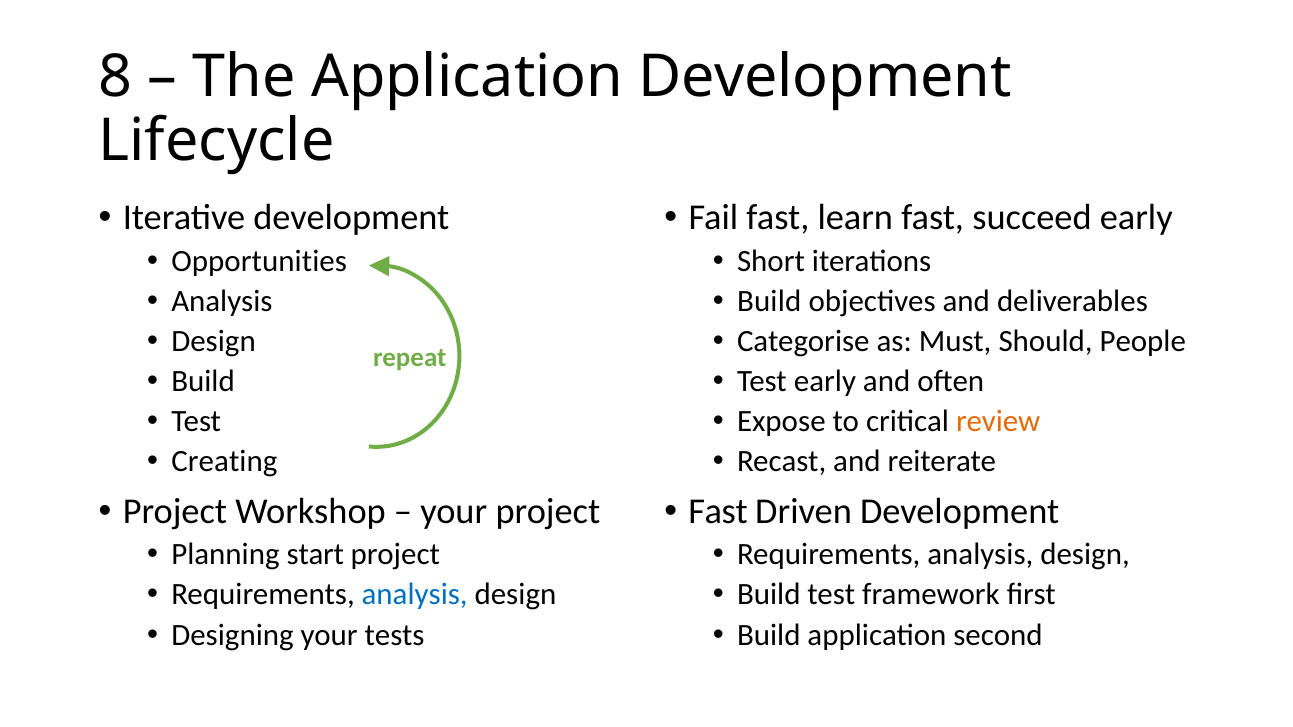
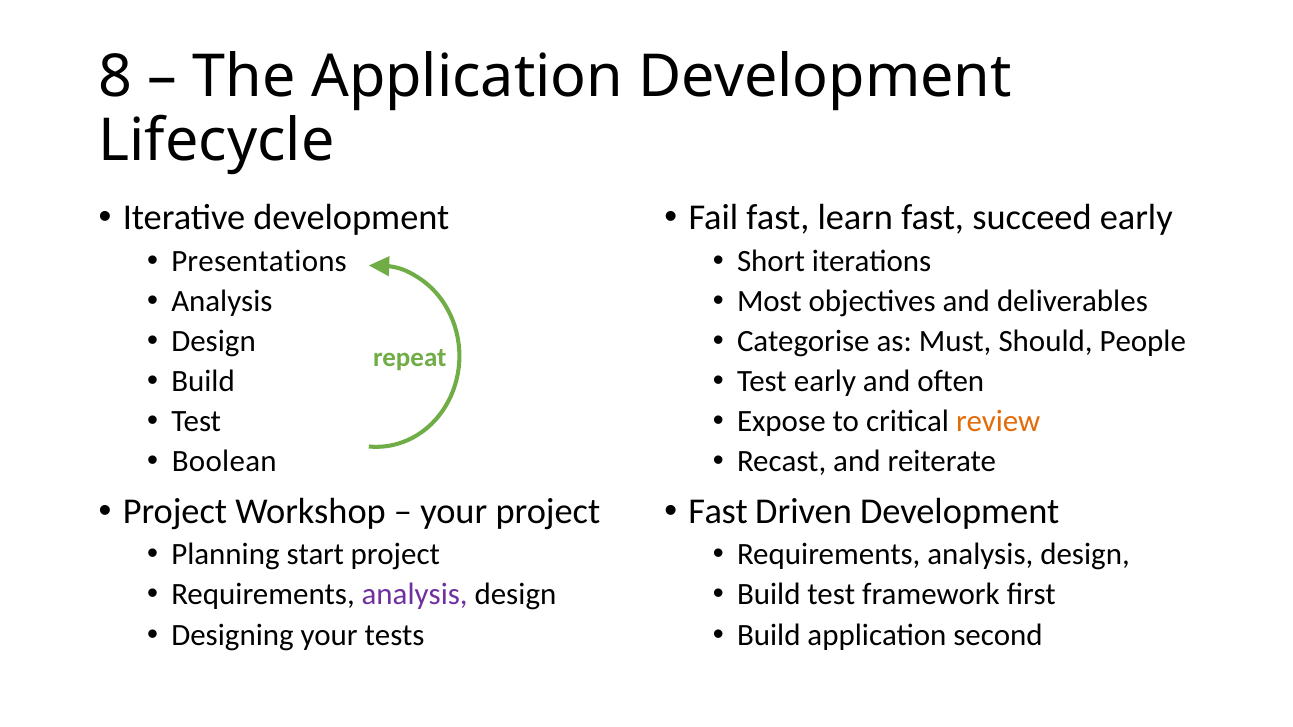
Opportunities: Opportunities -> Presentations (259, 261)
Build: Build -> Most (769, 301)
Creating: Creating -> Boolean (224, 462)
analysis colour: blue -> purple (415, 595)
